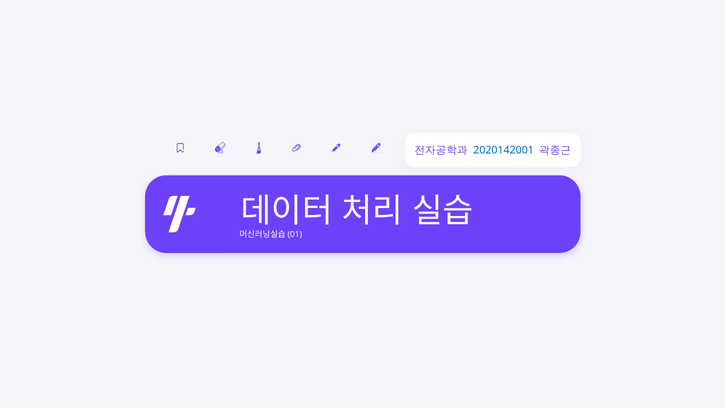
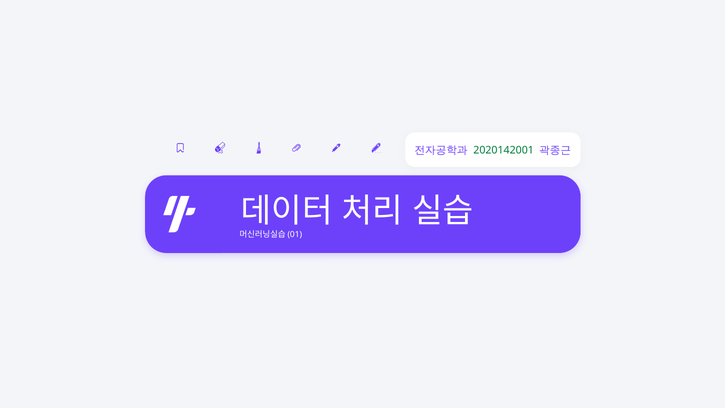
2020142001 colour: blue -> green (504, 150)
